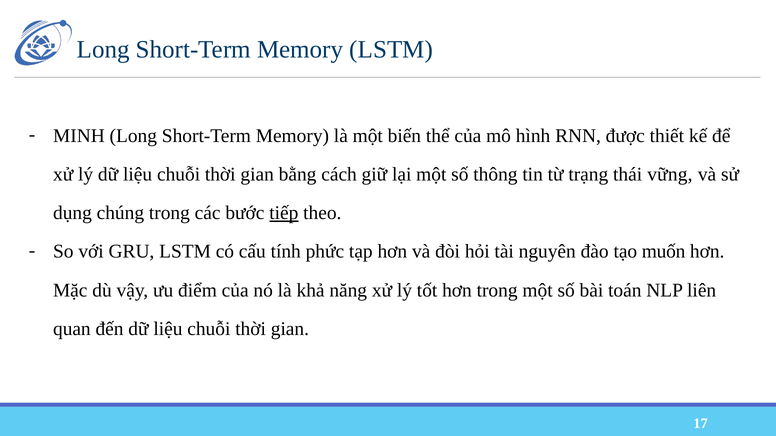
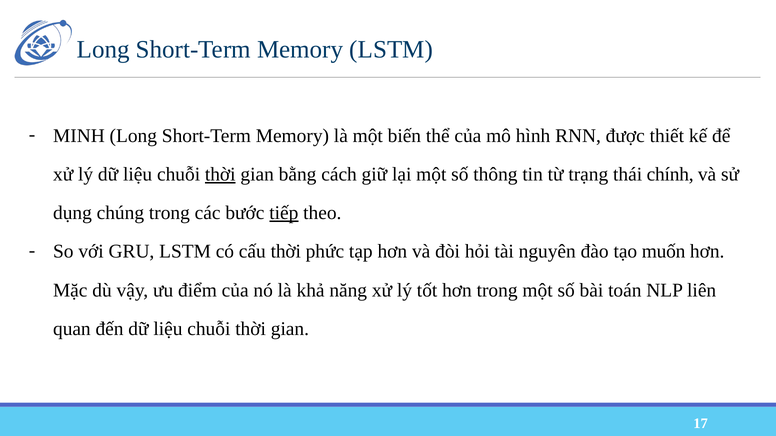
thời underline: none -> present (220, 175)
vững: vững -> chính (670, 175)
cấu tính: tính -> thời (286, 252)
